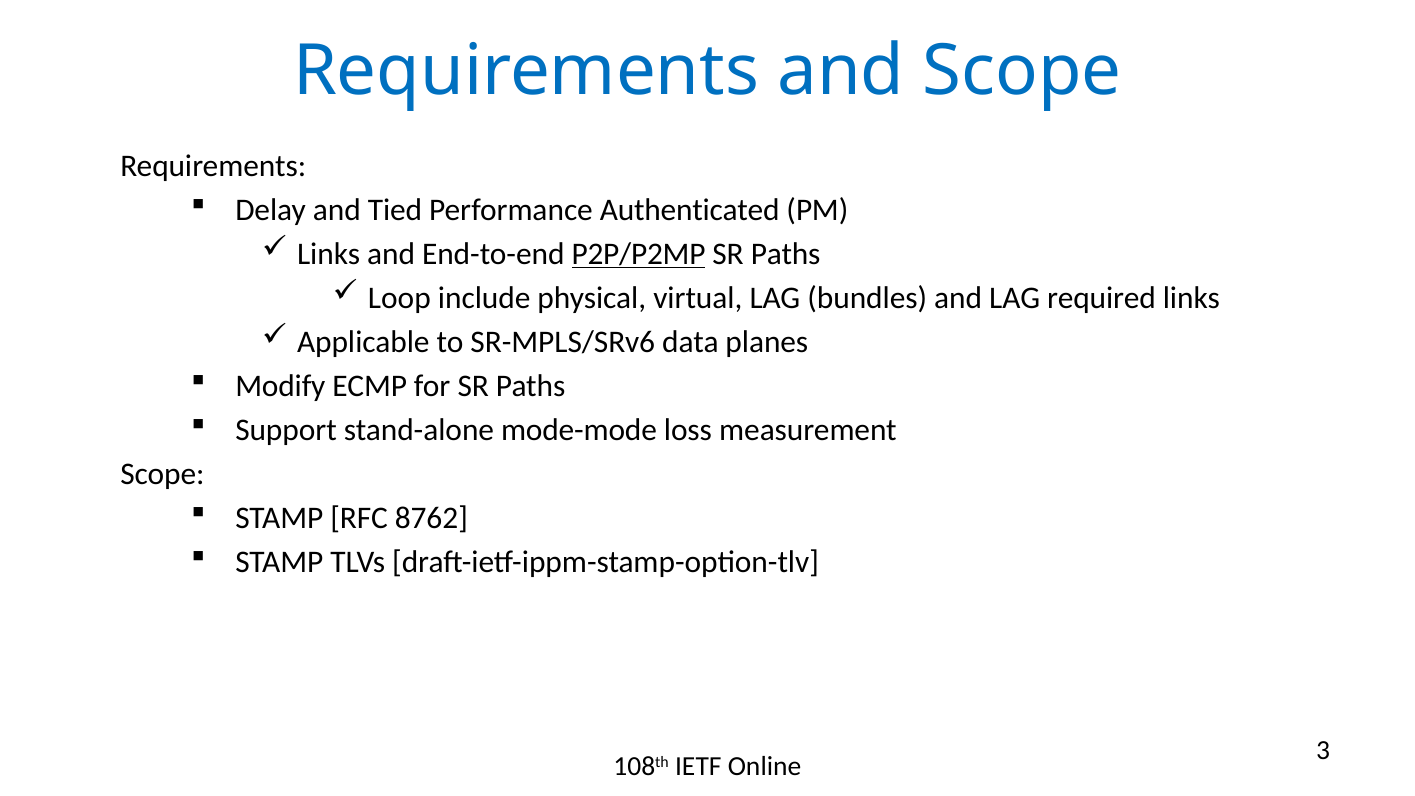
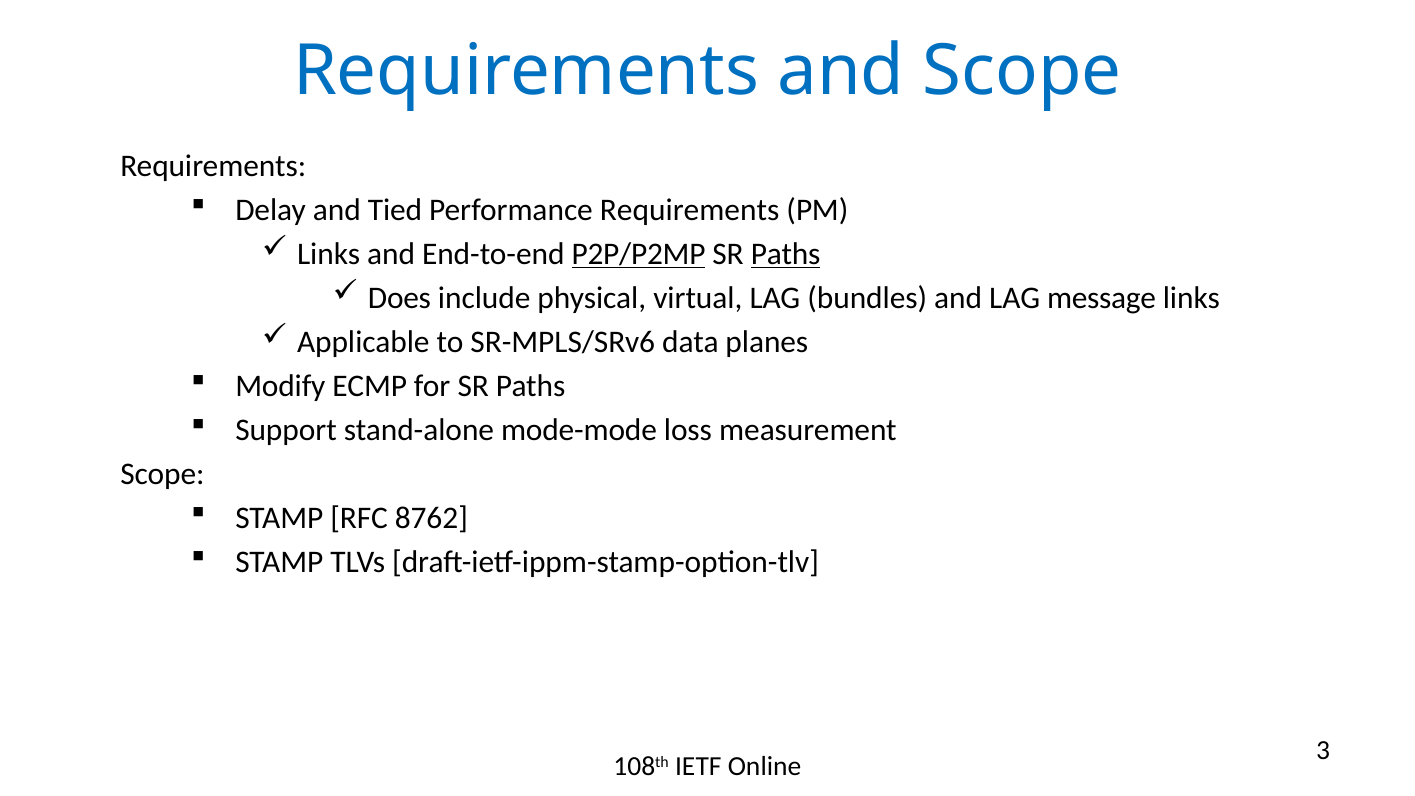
Performance Authenticated: Authenticated -> Requirements (690, 210)
Paths underline: none -> present (786, 254)
Loop: Loop -> Does (399, 298)
required: required -> message (1102, 298)
